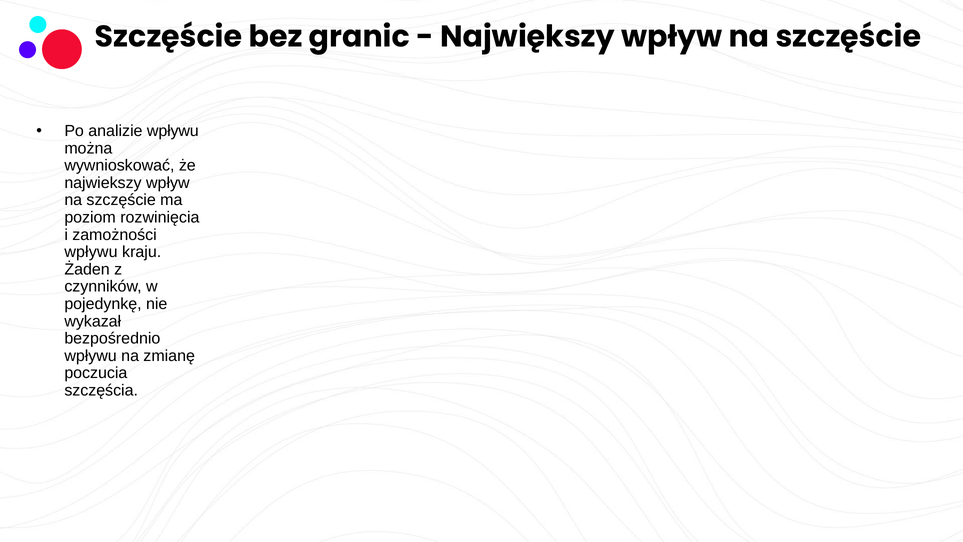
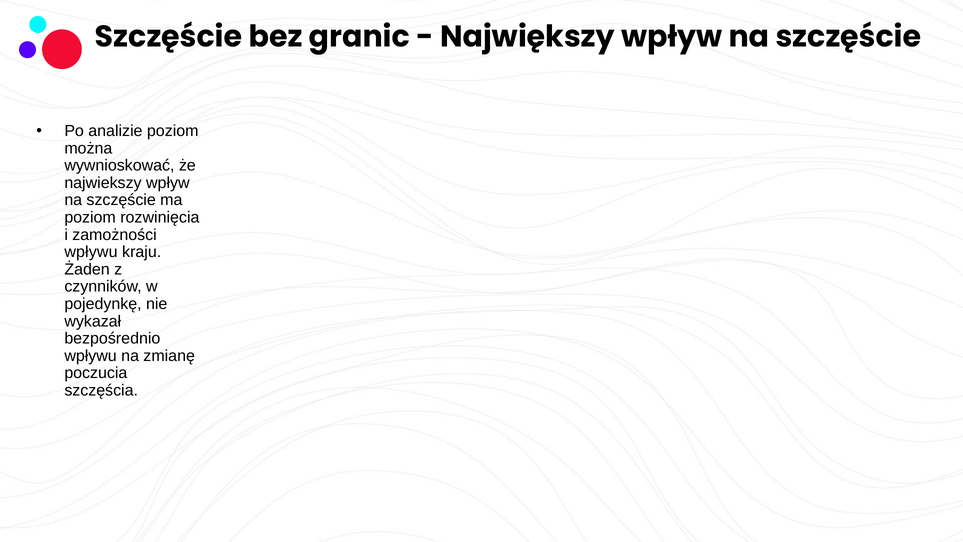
analizie wpływu: wpływu -> poziom (173, 131)
